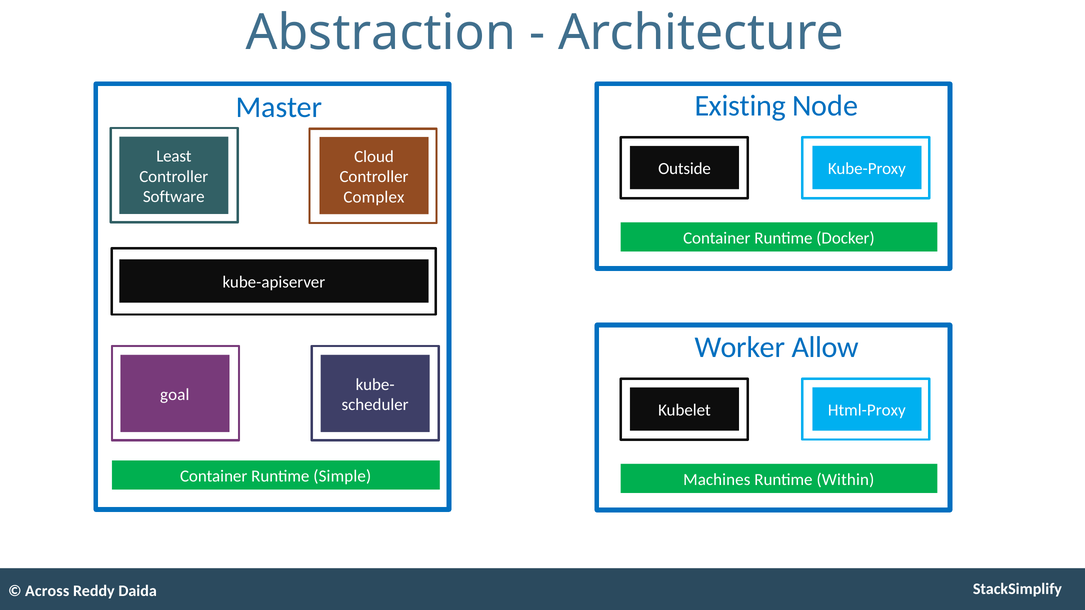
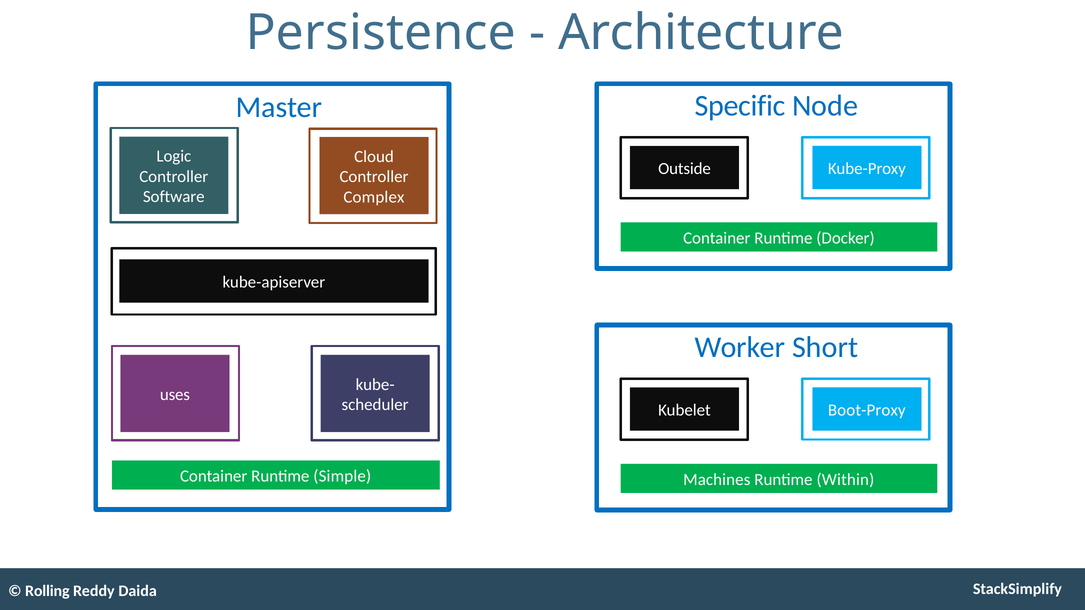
Abstraction: Abstraction -> Persistence (381, 33)
Existing: Existing -> Specific (740, 106)
Least: Least -> Logic (174, 156)
Allow: Allow -> Short (825, 348)
goal: goal -> uses (175, 395)
Html-Proxy: Html-Proxy -> Boot-Proxy (867, 410)
Across: Across -> Rolling (47, 591)
